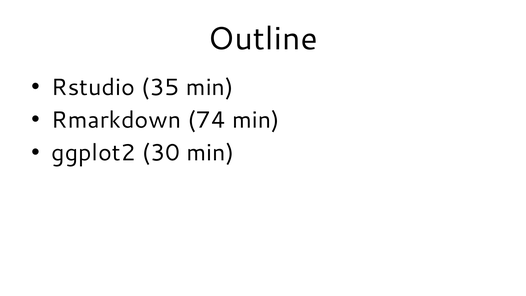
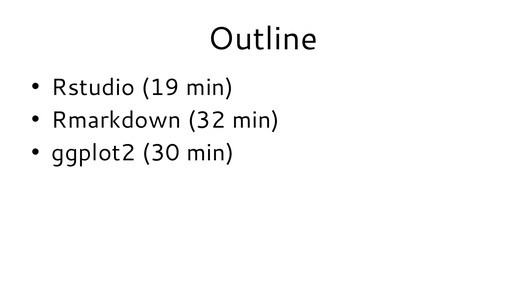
35: 35 -> 19 (160, 87)
74: 74 -> 32 (207, 120)
